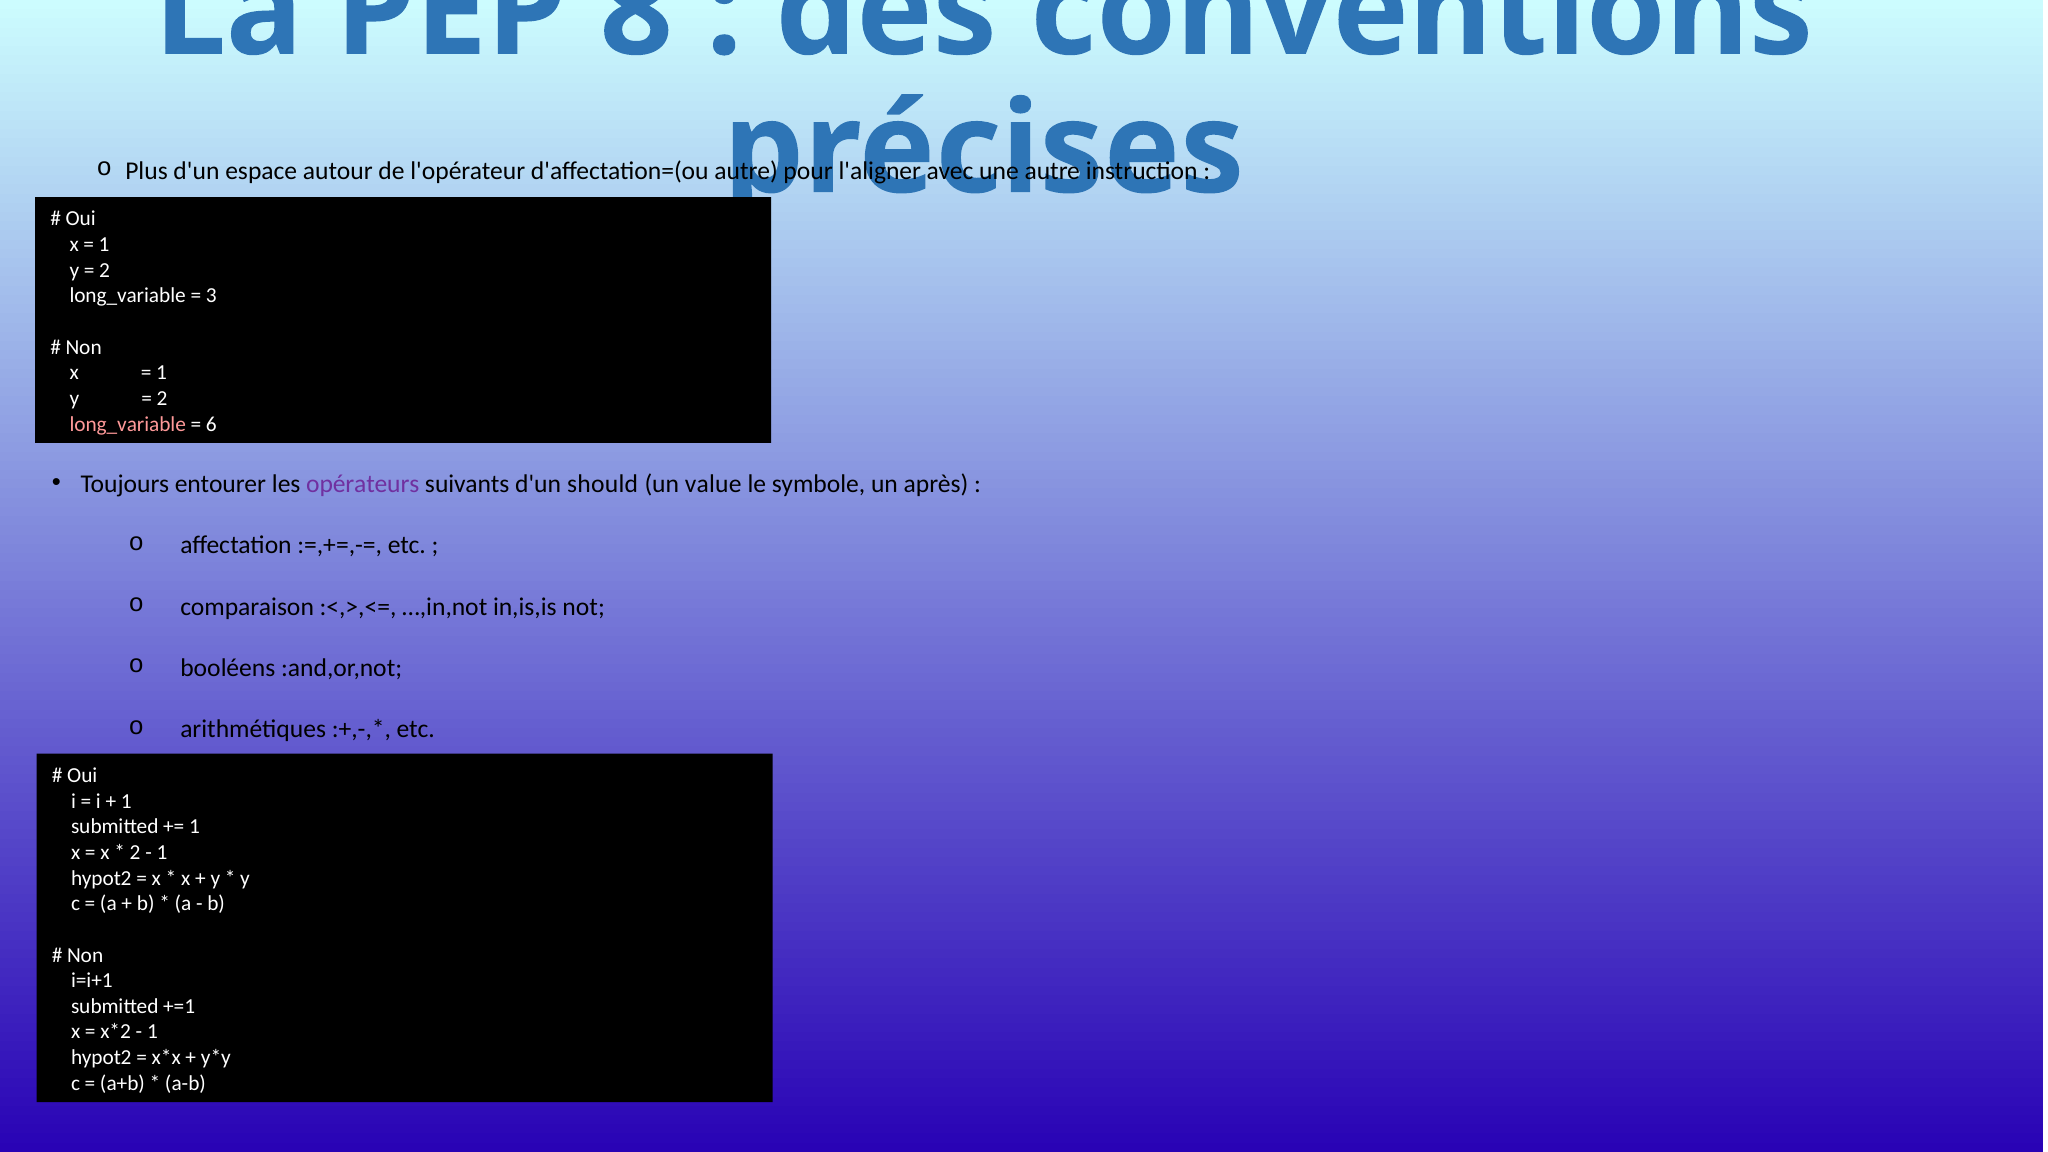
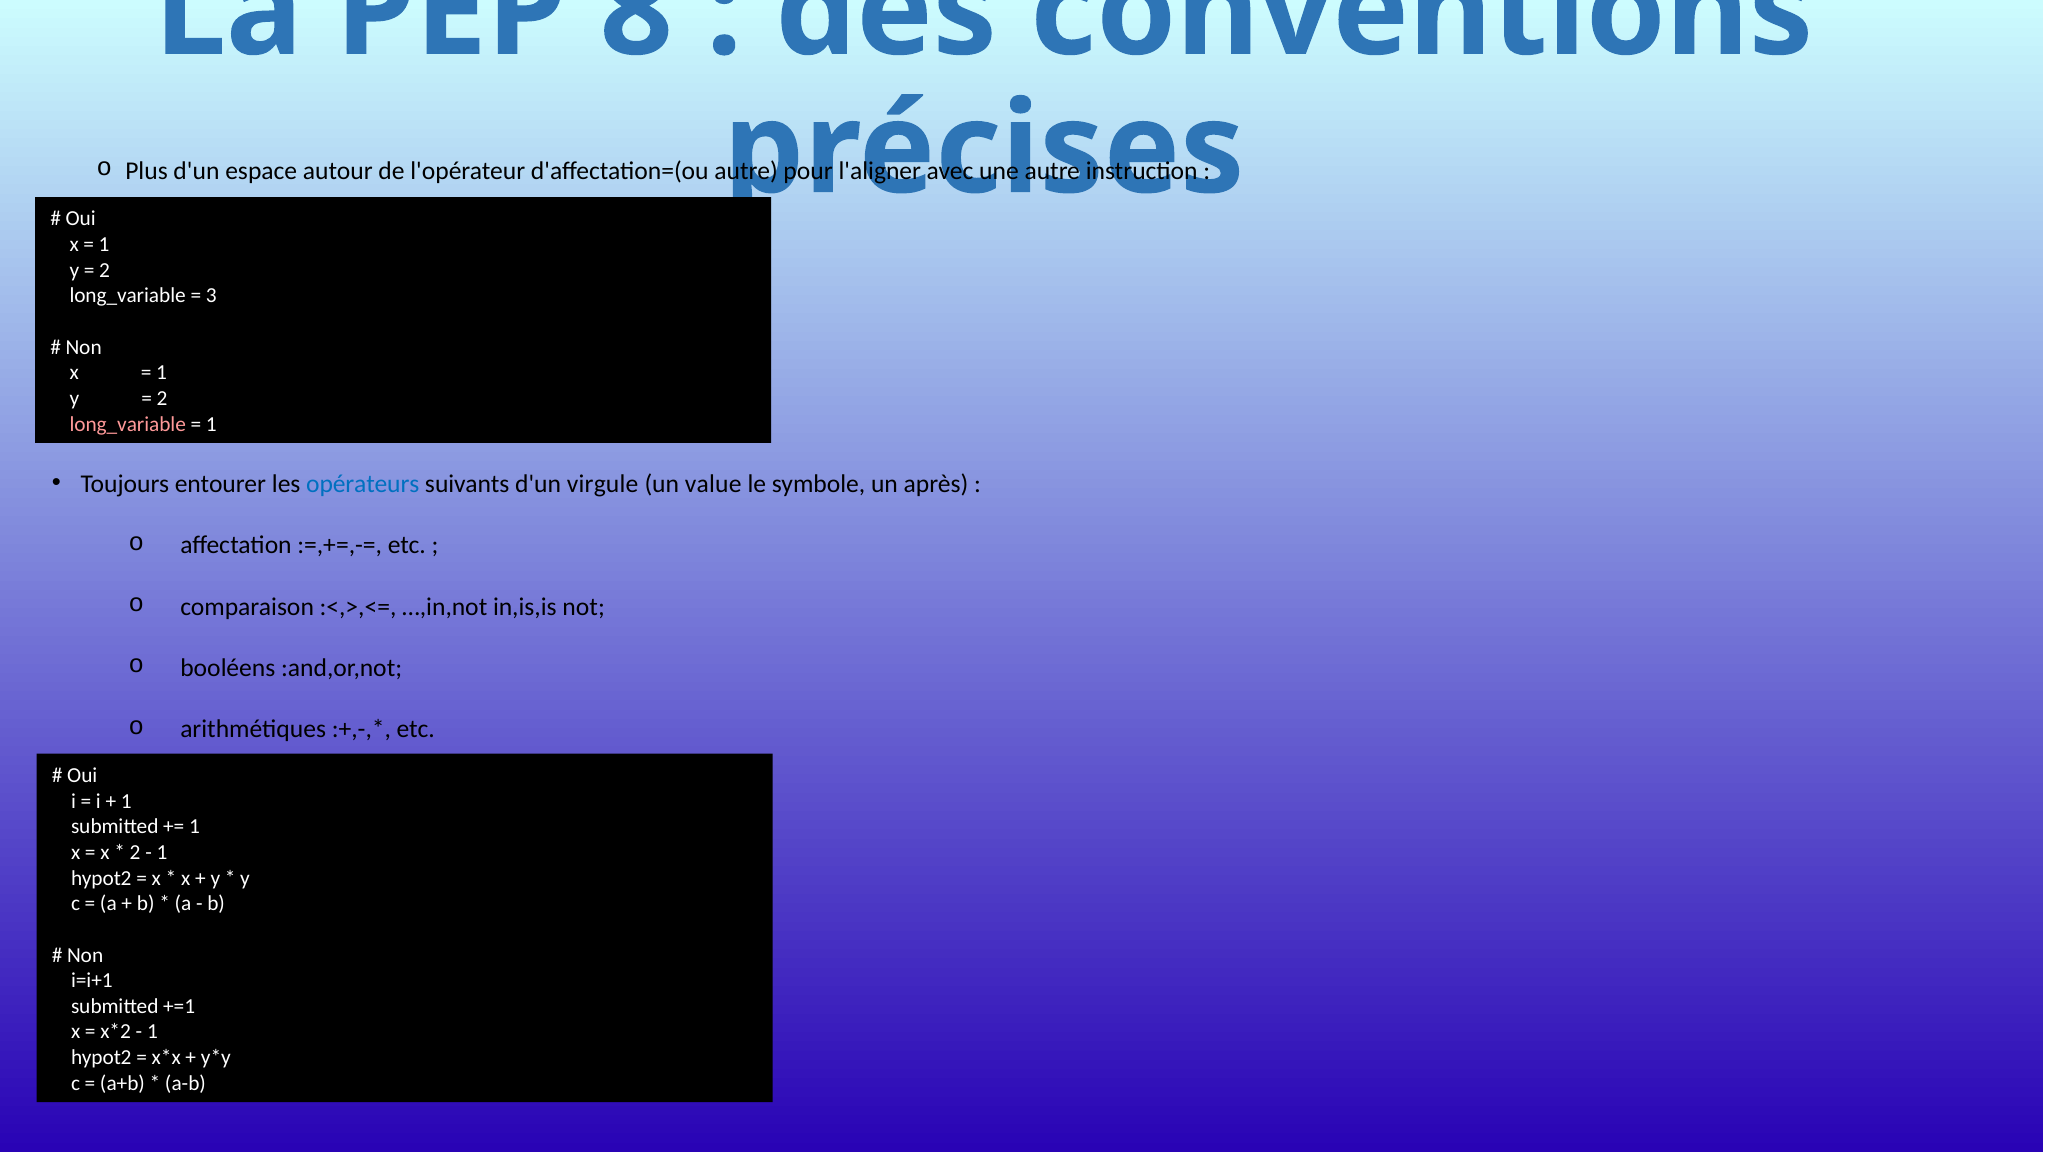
6: 6 -> 1 (211, 424)
opérateurs colour: purple -> blue (363, 484)
should: should -> virgule (603, 484)
